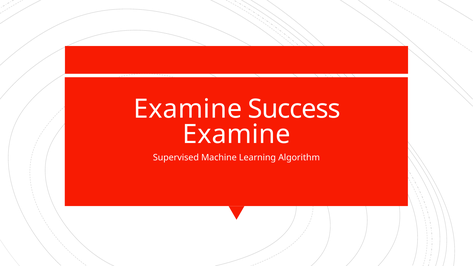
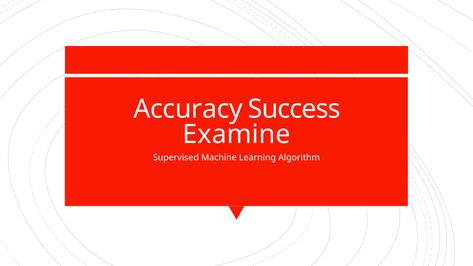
Examine: Examine -> Accuracy (188, 109)
